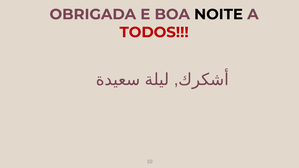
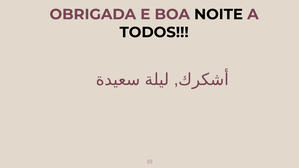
TODOS colour: red -> black (154, 32)
